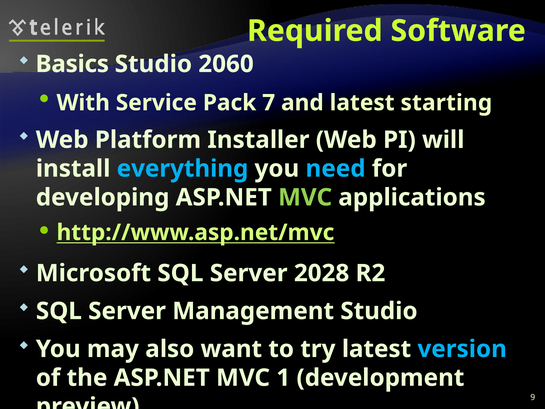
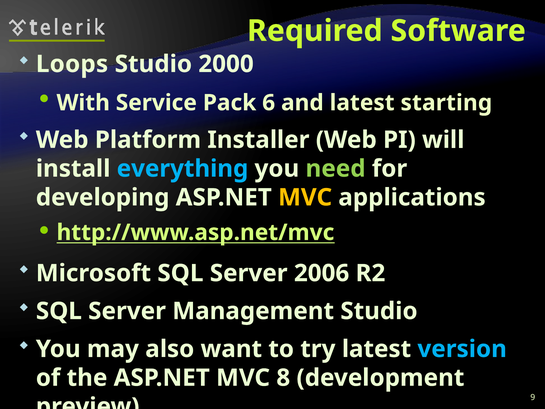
Basics: Basics -> Loops (72, 64)
2060: 2060 -> 2000 (226, 64)
7: 7 -> 6 (269, 103)
need colour: light blue -> light green (336, 169)
MVC colour: light green -> yellow (305, 197)
2028: 2028 -> 2006 (322, 273)
1: 1 -> 8 (283, 378)
